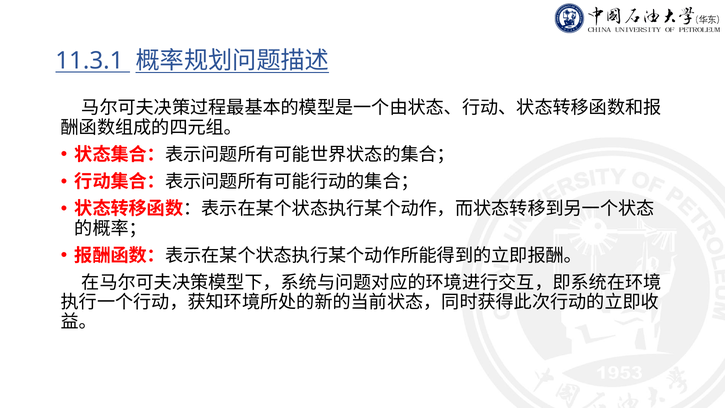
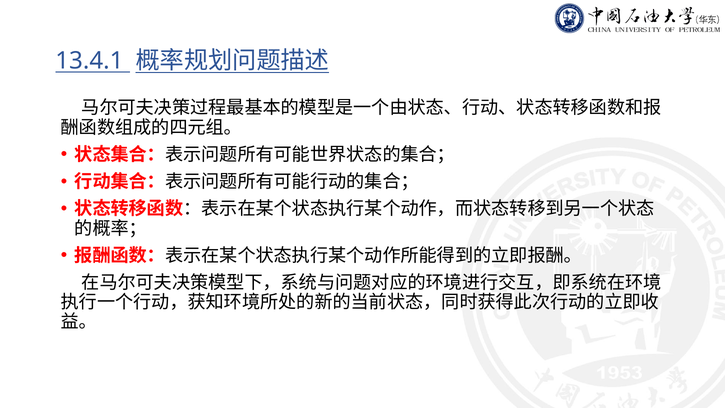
11.3.1: 11.3.1 -> 13.4.1 (89, 61)
